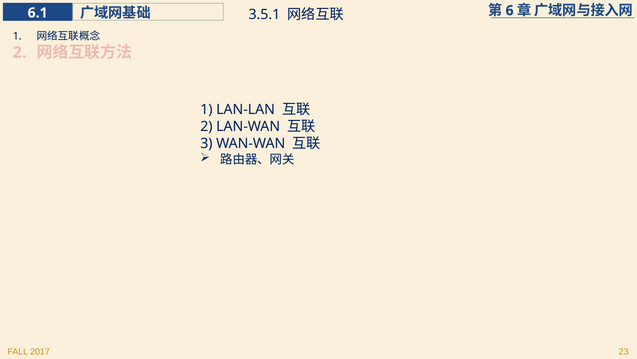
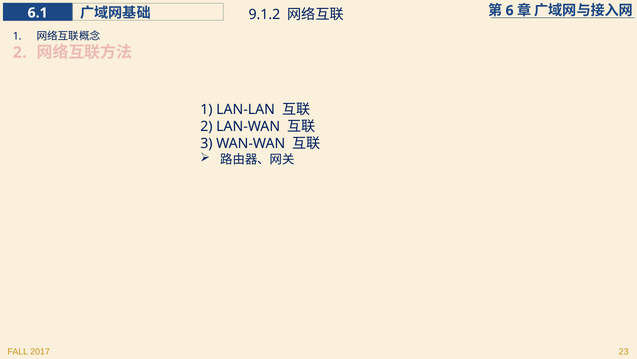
3.5.1: 3.5.1 -> 9.1.2 (264, 15)
